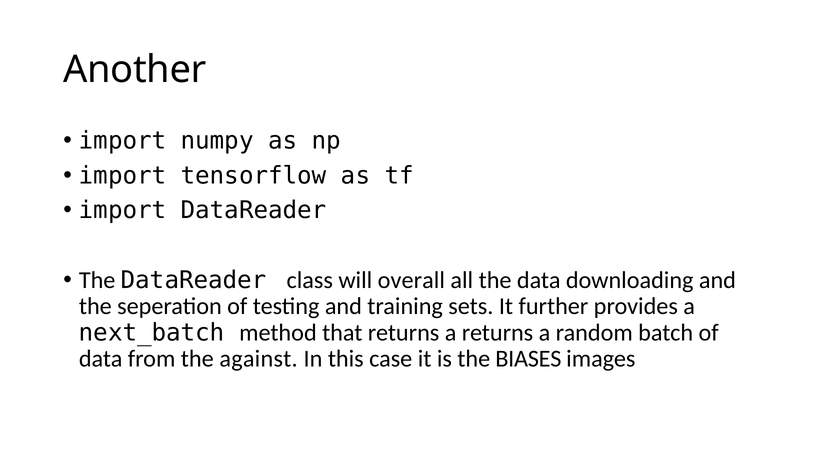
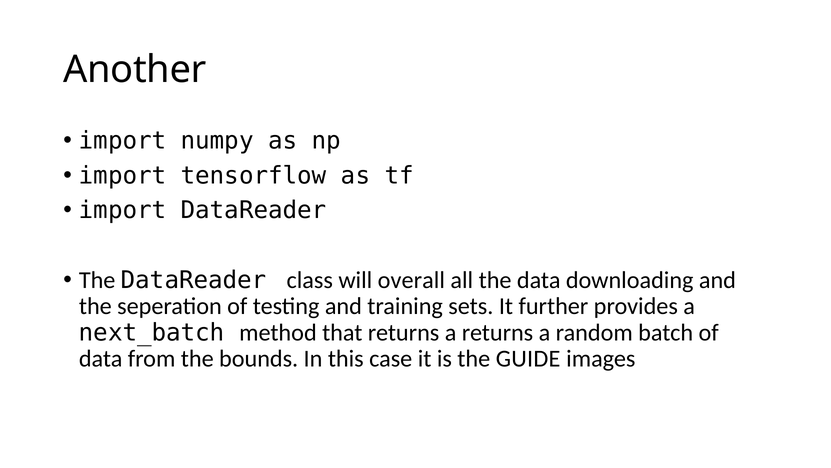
against: against -> bounds (259, 358)
BIASES: BIASES -> GUIDE (528, 358)
